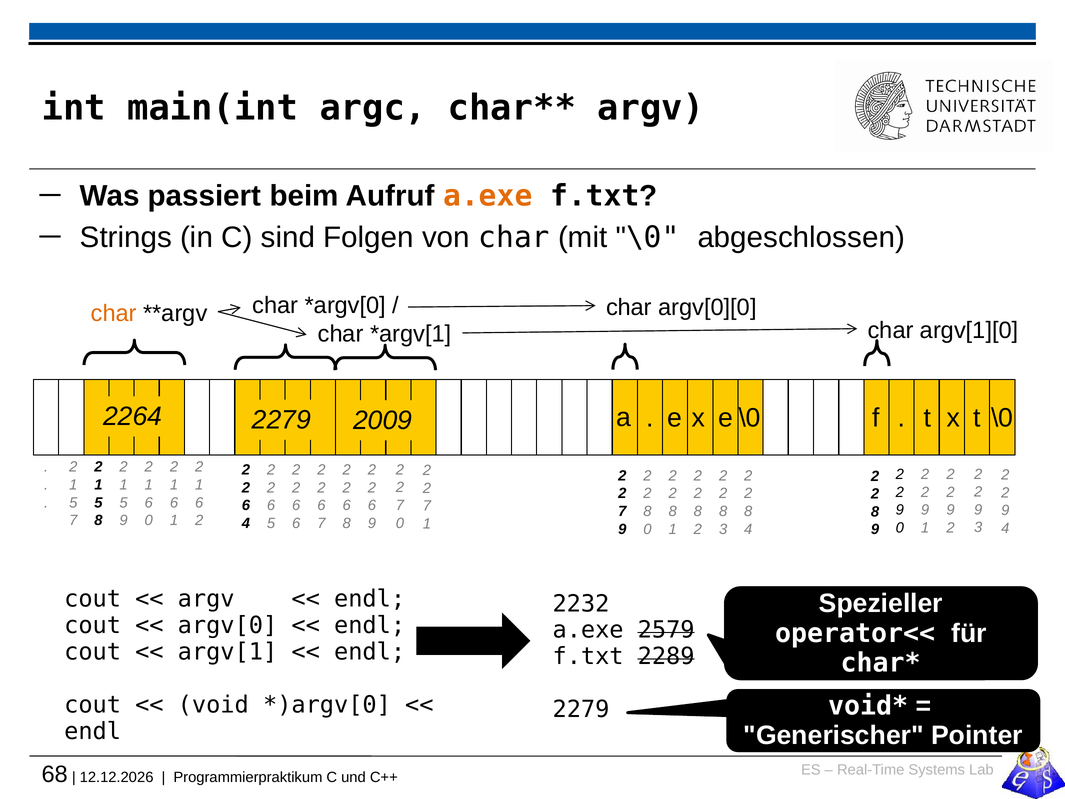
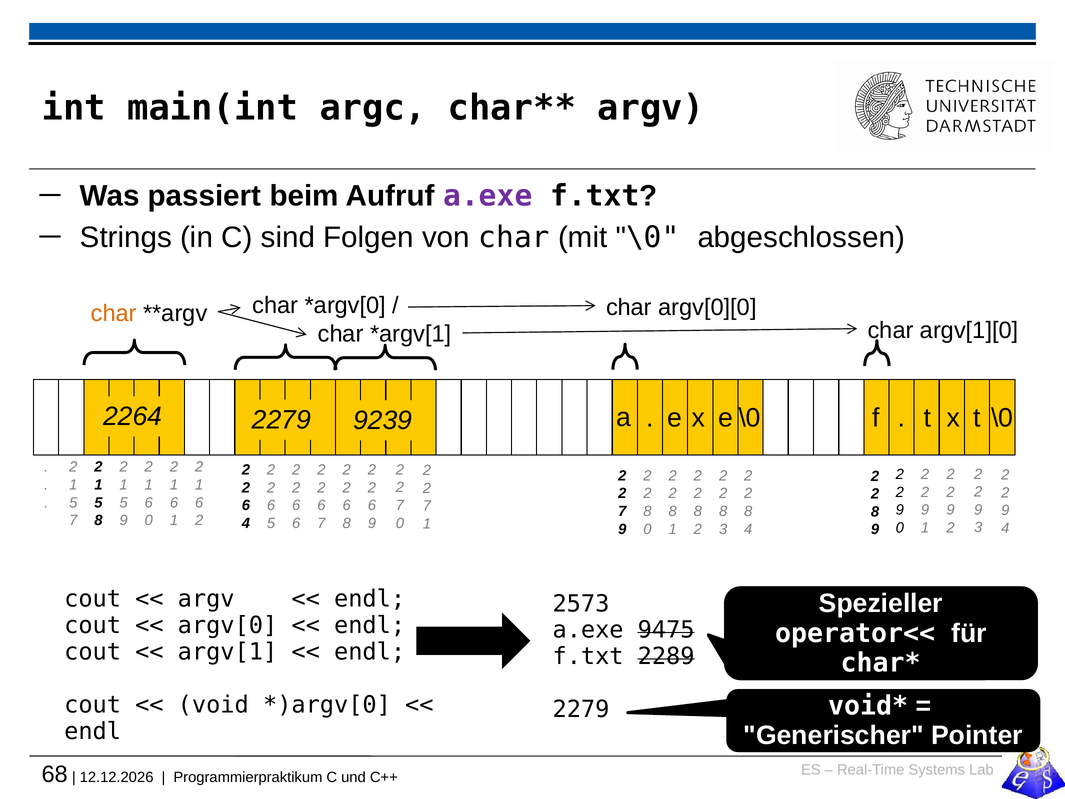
a.exe colour: orange -> purple (488, 196)
2009: 2009 -> 9239 (383, 420)
2232: 2232 -> 2573 (581, 604)
2579: 2579 -> 9475 (666, 630)
